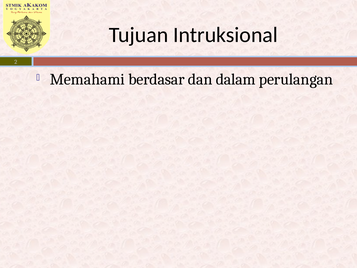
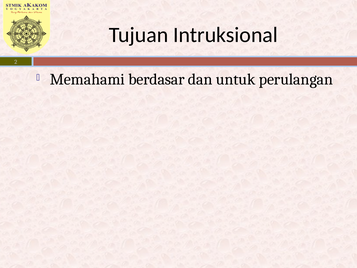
dalam: dalam -> untuk (236, 79)
